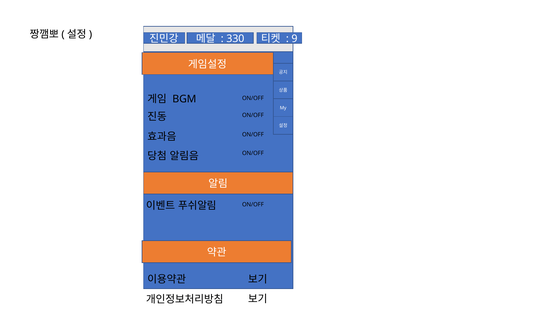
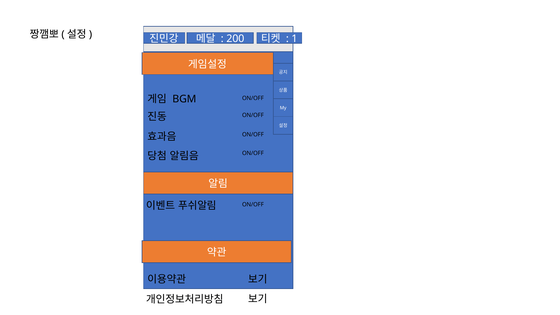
330: 330 -> 200 (235, 39)
9: 9 -> 1 (294, 39)
